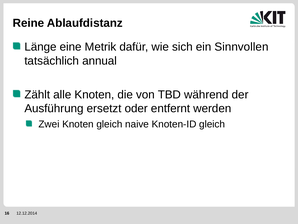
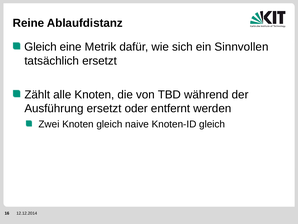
Länge: Länge -> Gleich (41, 47)
tatsächlich annual: annual -> ersetzt (100, 61)
